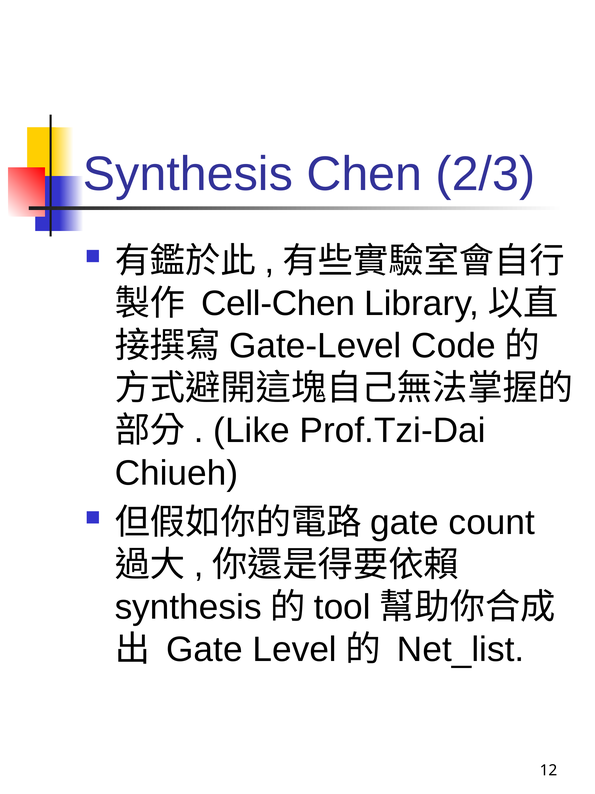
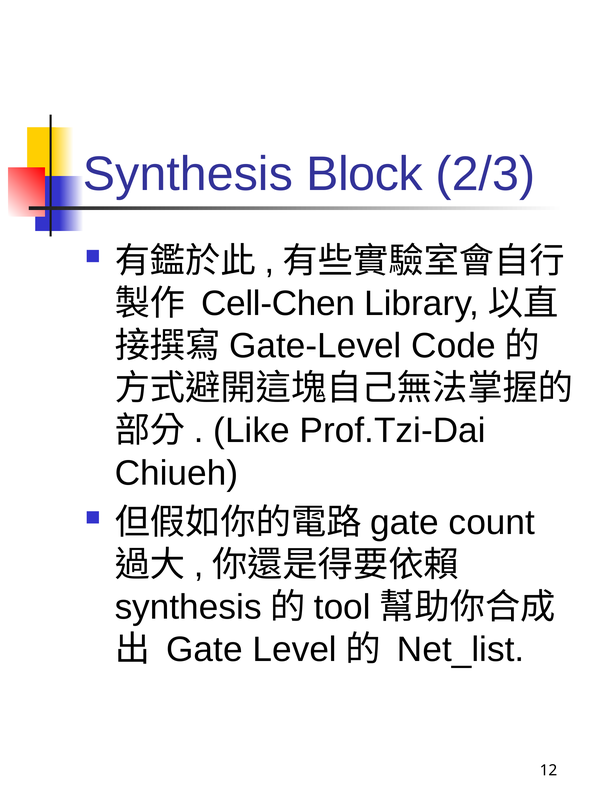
Chen: Chen -> Block (365, 174)
